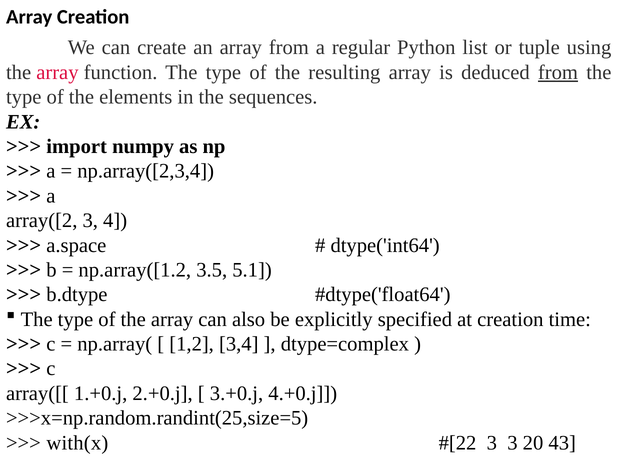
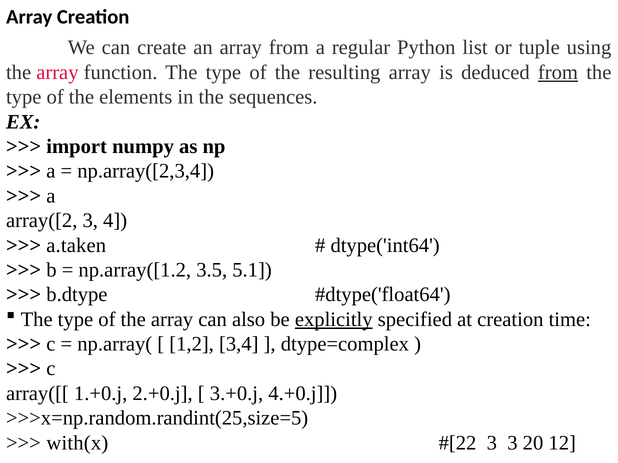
a.space: a.space -> a.taken (76, 245)
explicitly underline: none -> present (334, 320)
43: 43 -> 12 (562, 443)
